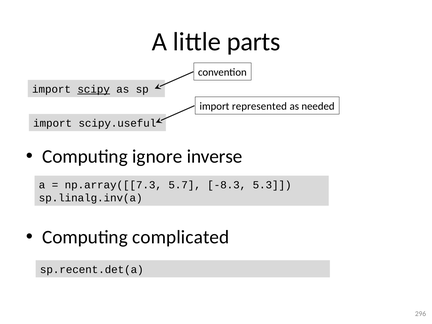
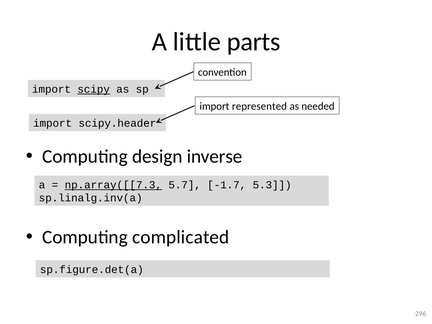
scipy.useful: scipy.useful -> scipy.header (117, 123)
ignore: ignore -> design (157, 157)
np.array([[7.3 underline: none -> present (113, 185)
-8.3: -8.3 -> -1.7 (227, 185)
sp.recent.det(a: sp.recent.det(a -> sp.figure.det(a (92, 270)
